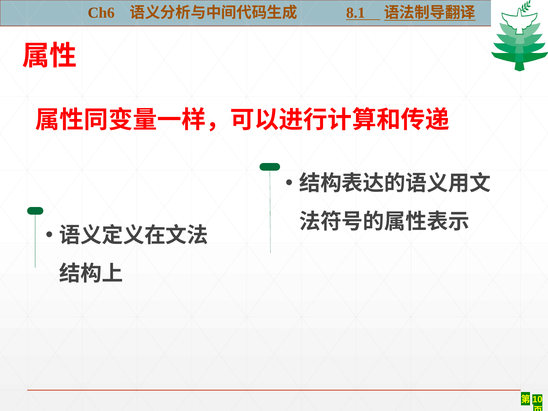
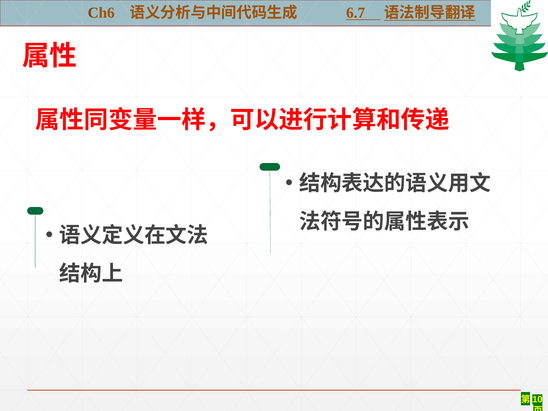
8.1: 8.1 -> 6.7 (356, 13)
